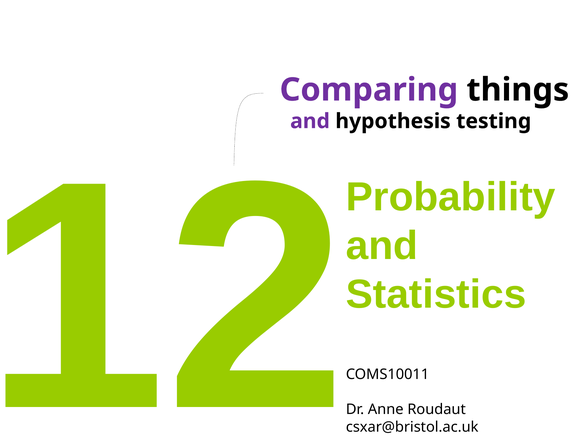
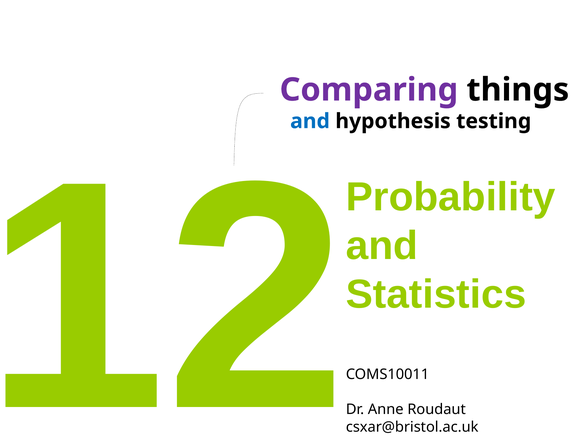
and colour: purple -> blue (310, 121)
